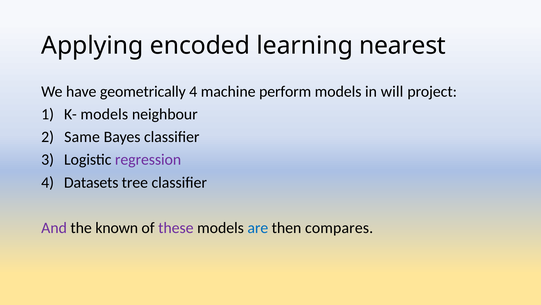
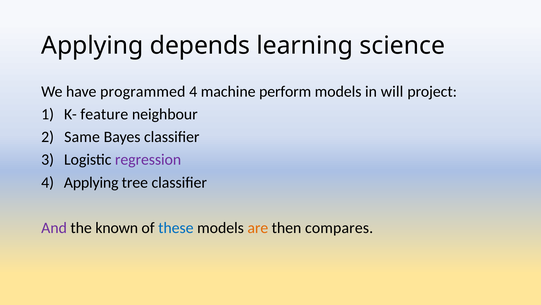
encoded: encoded -> depends (200, 45)
nearest: nearest -> science (402, 45)
geometrically: geometrically -> programmed (143, 91)
K- models: models -> feature (104, 114)
4 Datasets: Datasets -> Applying (91, 182)
these colour: purple -> blue (176, 227)
are colour: blue -> orange (258, 227)
